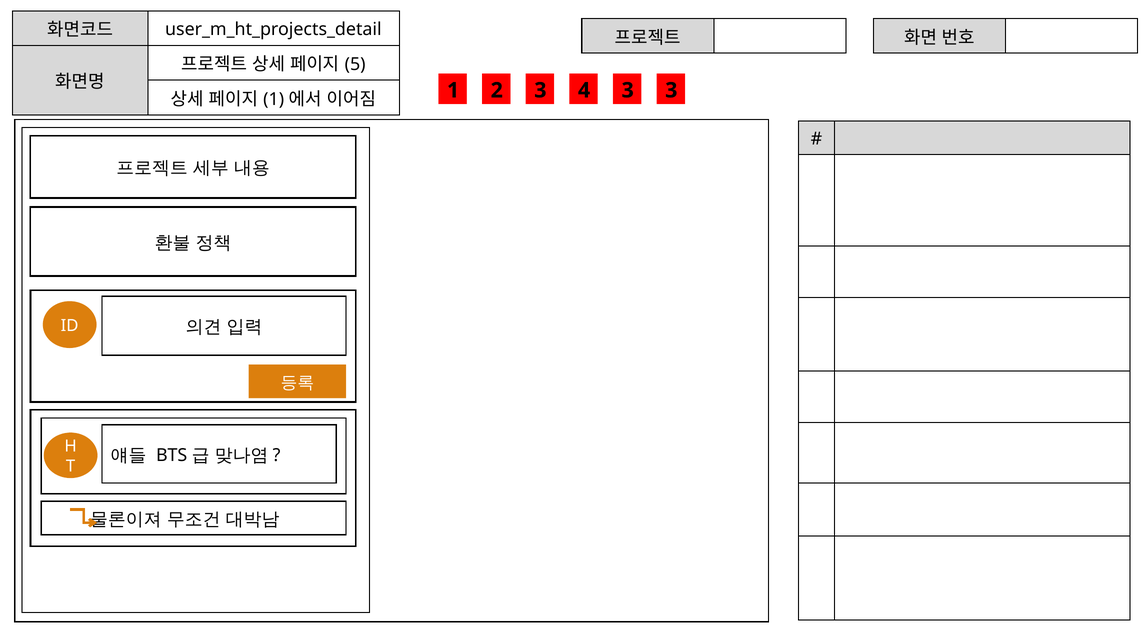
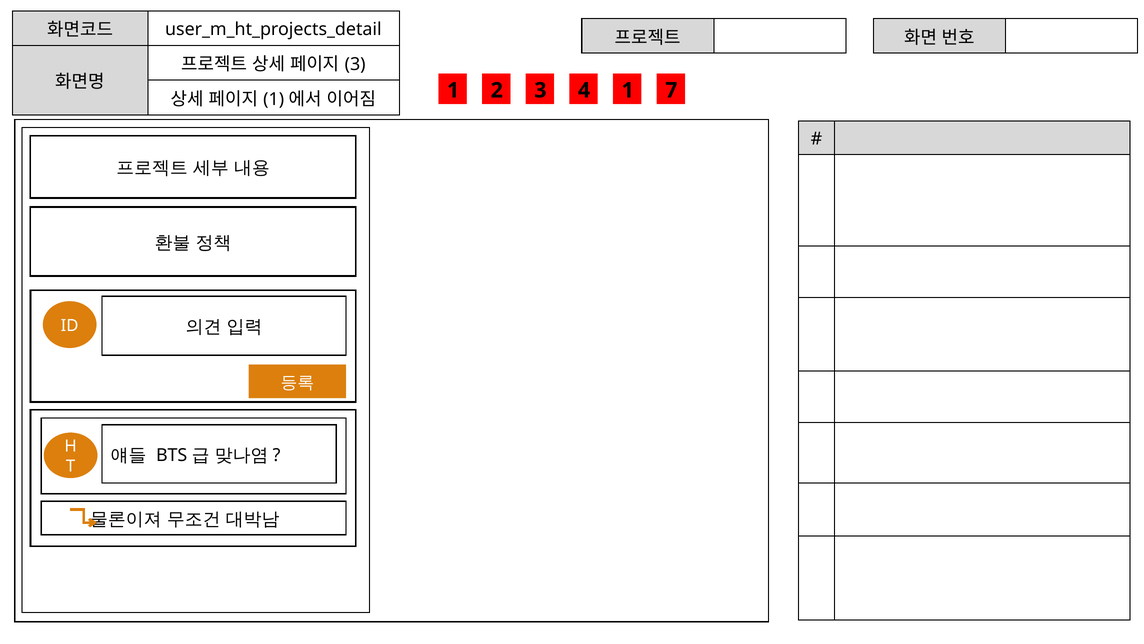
5: 5 -> 3 (355, 64)
4 3: 3 -> 1 (628, 90)
3 3: 3 -> 7 (671, 90)
